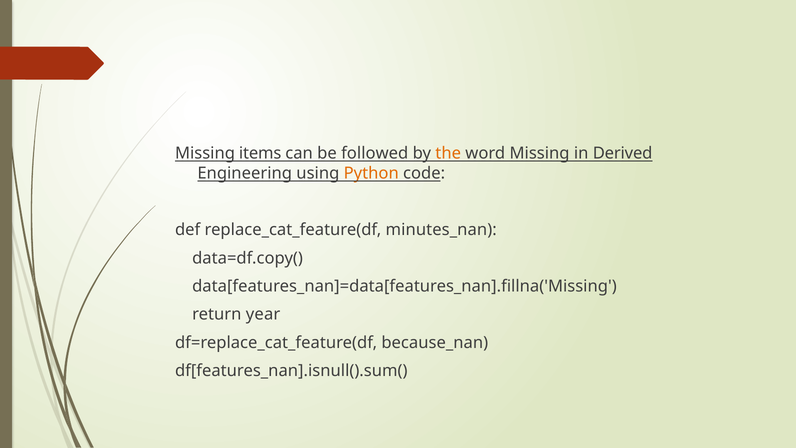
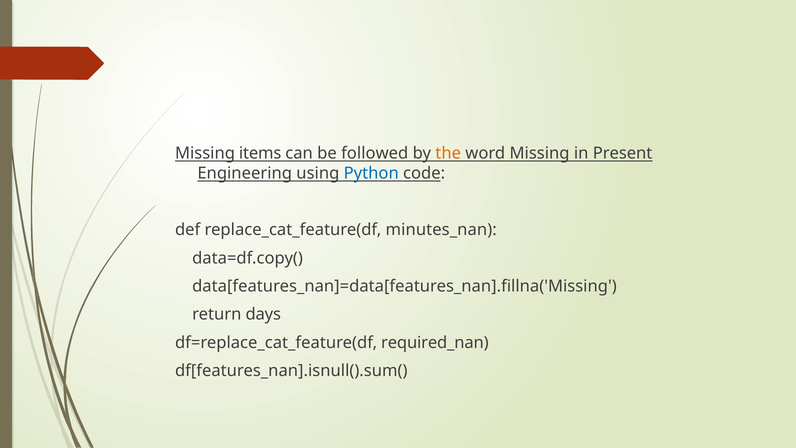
Derived: Derived -> Present (623, 153)
Python colour: orange -> blue (371, 173)
year: year -> days (263, 314)
because_nan: because_nan -> required_nan (435, 343)
